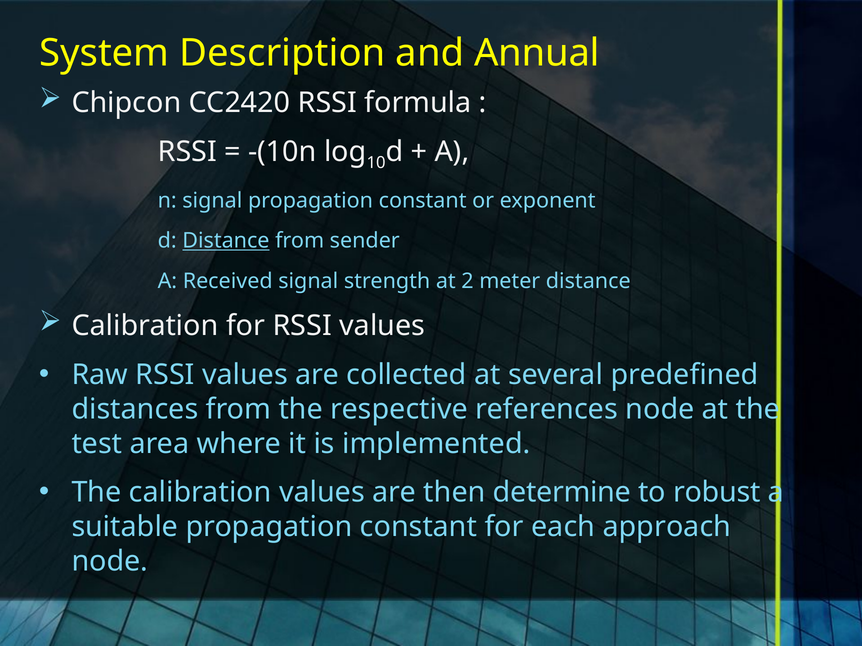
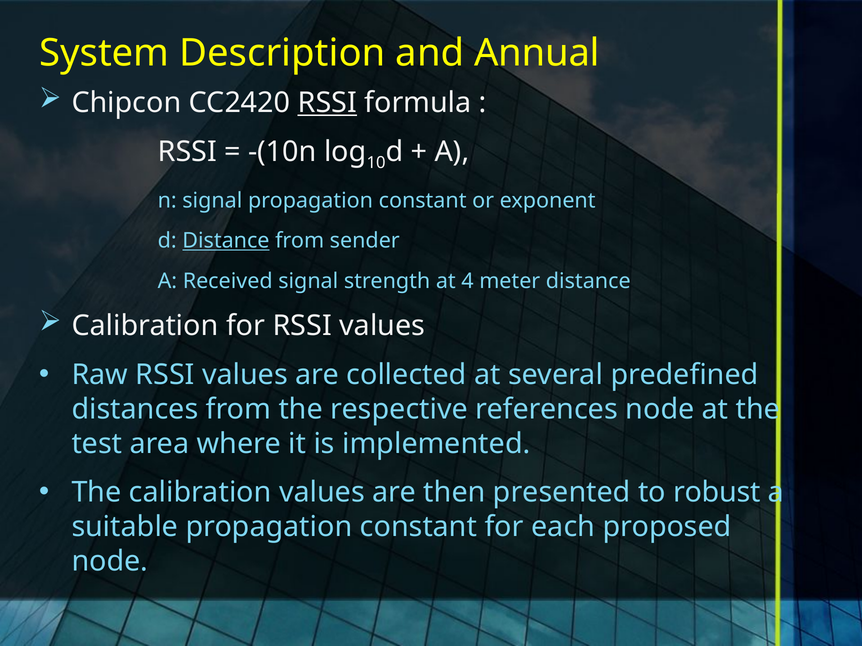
RSSI underline: none -> present (327, 103)
2: 2 -> 4 (467, 281)
determine: determine -> presented (562, 493)
approach: approach -> proposed (667, 527)
